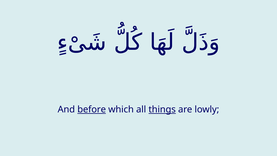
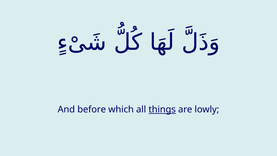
before underline: present -> none (92, 109)
